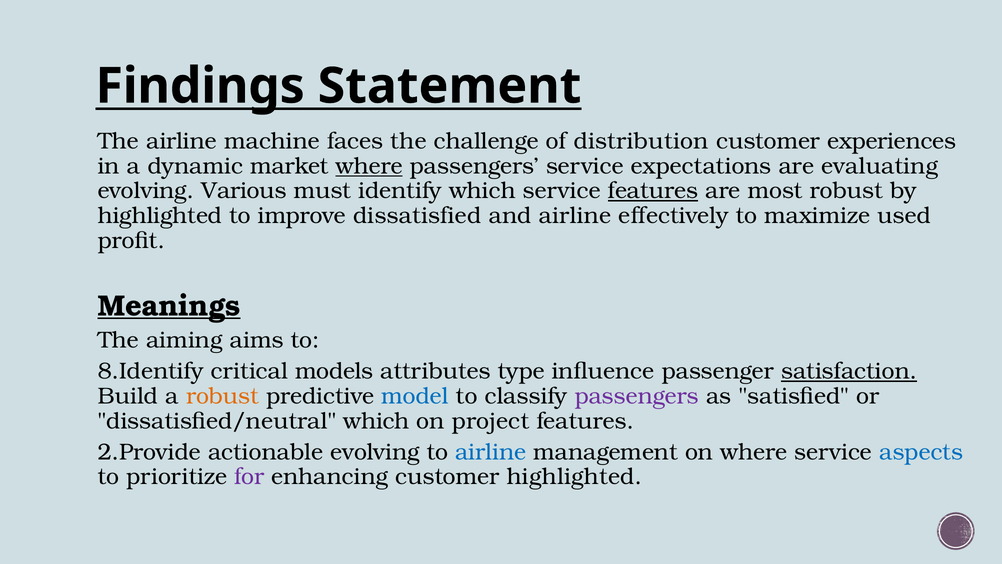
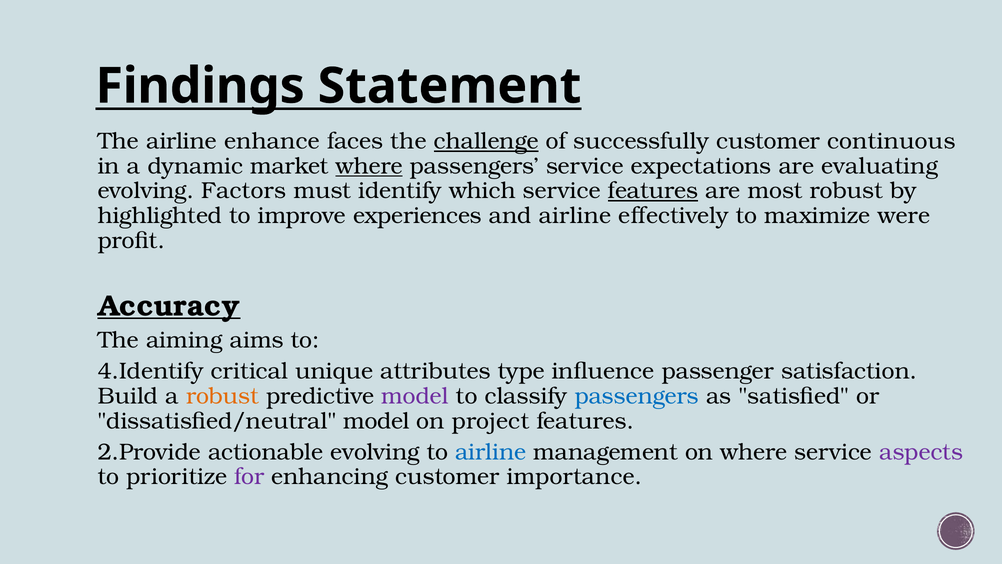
machine: machine -> enhance (272, 141)
challenge underline: none -> present (486, 141)
distribution: distribution -> successfully (641, 141)
experiences: experiences -> continuous (891, 141)
Various: Various -> Factors (244, 191)
dissatisfied: dissatisfied -> experiences (417, 216)
used: used -> were (904, 216)
Meanings: Meanings -> Accuracy (169, 306)
8.Identify: 8.Identify -> 4.Identify (151, 371)
models: models -> unique (334, 371)
satisfaction underline: present -> none (849, 371)
model colour: blue -> purple (415, 396)
passengers colour: purple -> blue (637, 396)
dissatisfied/neutral which: which -> model (376, 421)
aspects colour: blue -> purple (921, 452)
customer highlighted: highlighted -> importance (574, 476)
